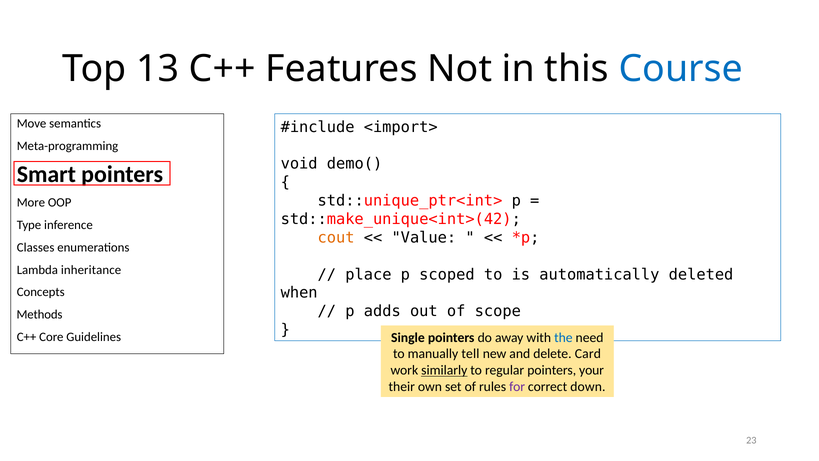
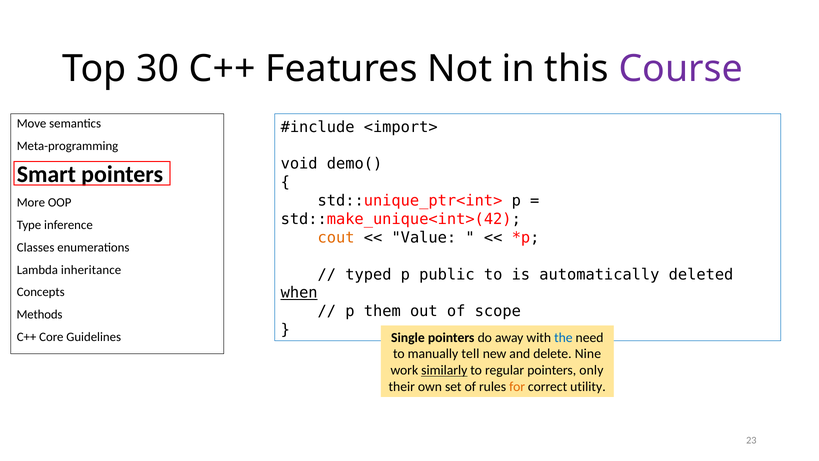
13: 13 -> 30 (158, 69)
Course colour: blue -> purple (681, 69)
place: place -> typed (368, 274)
scoped: scoped -> public (447, 274)
when underline: none -> present (299, 293)
adds: adds -> them (382, 311)
Card: Card -> Nine (588, 354)
your: your -> only (591, 370)
for colour: purple -> orange (517, 386)
down: down -> utility (588, 386)
